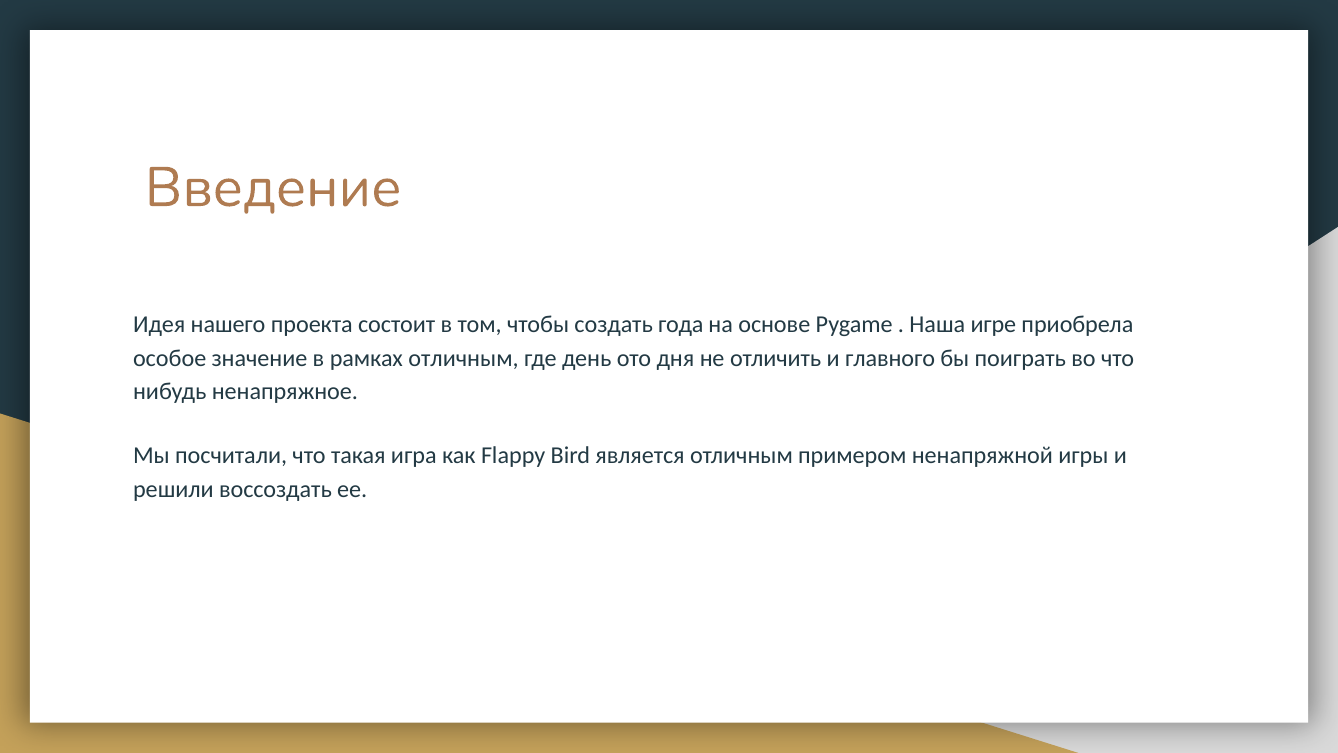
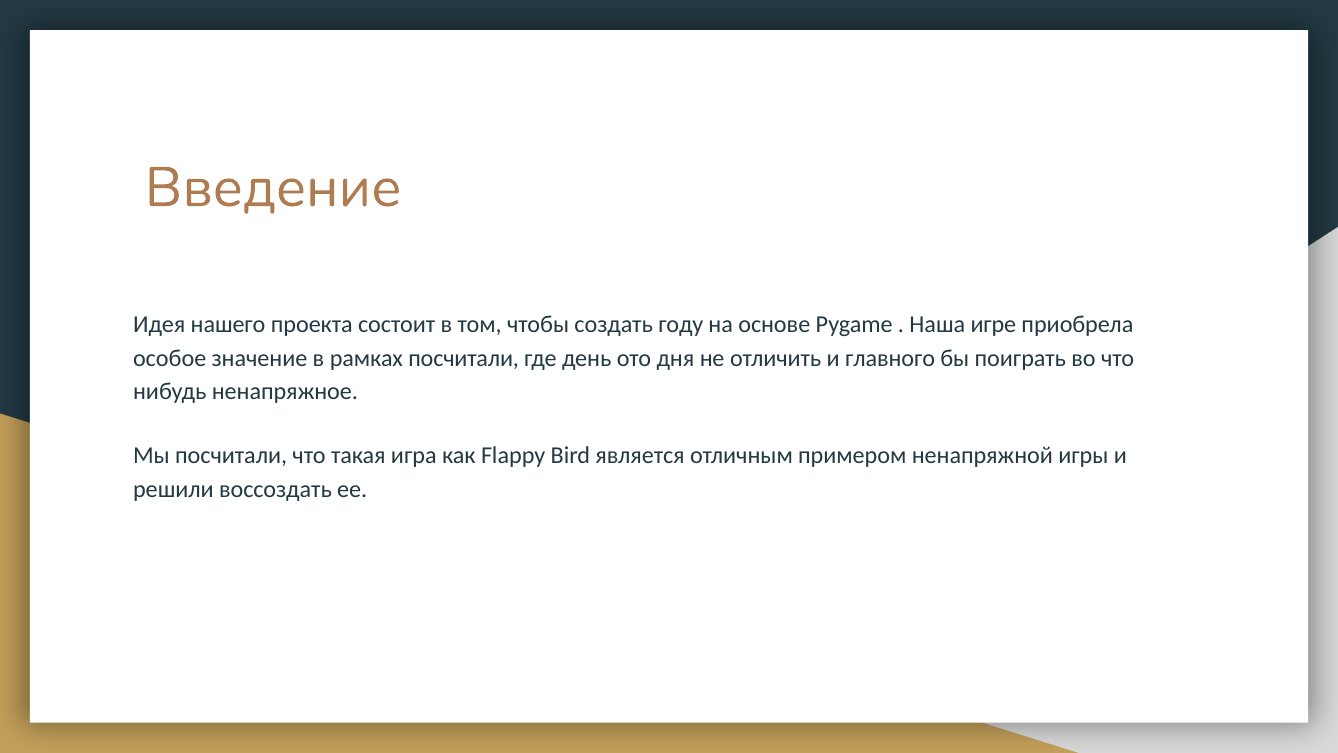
года: года -> году (681, 324)
рамках отличным: отличным -> посчитали (464, 358)
